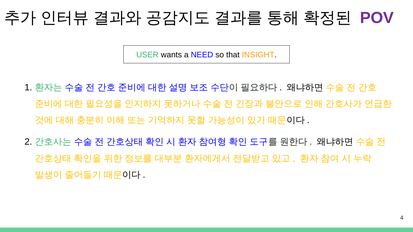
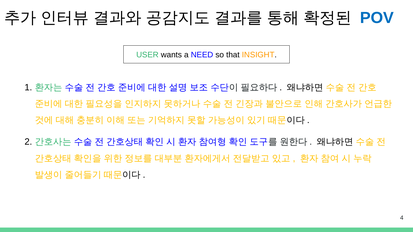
POV colour: purple -> blue (377, 18)
